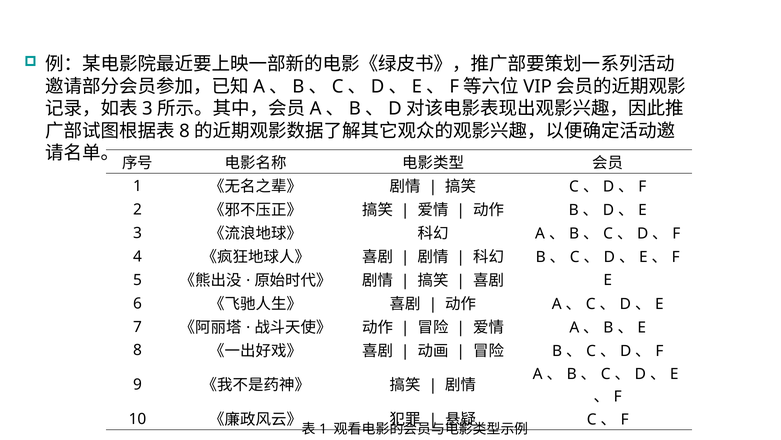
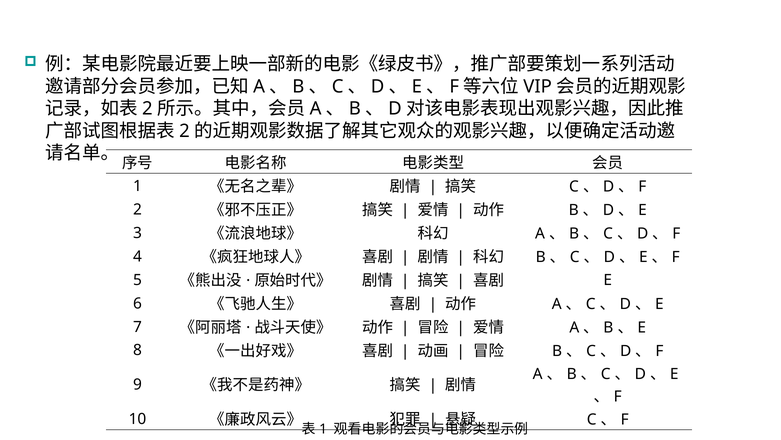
3: 3 -> 2 (147, 109)
8: 8 -> 2 (184, 131)
